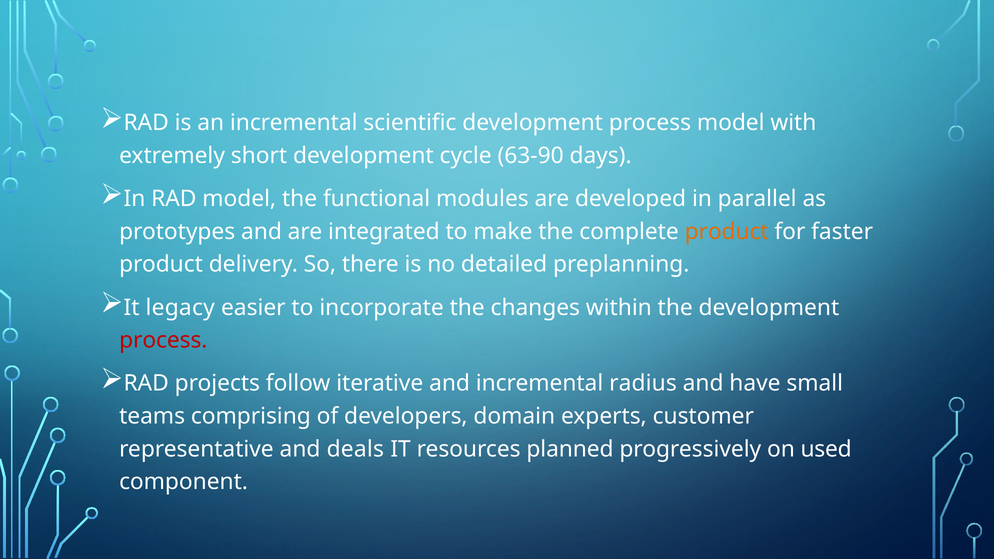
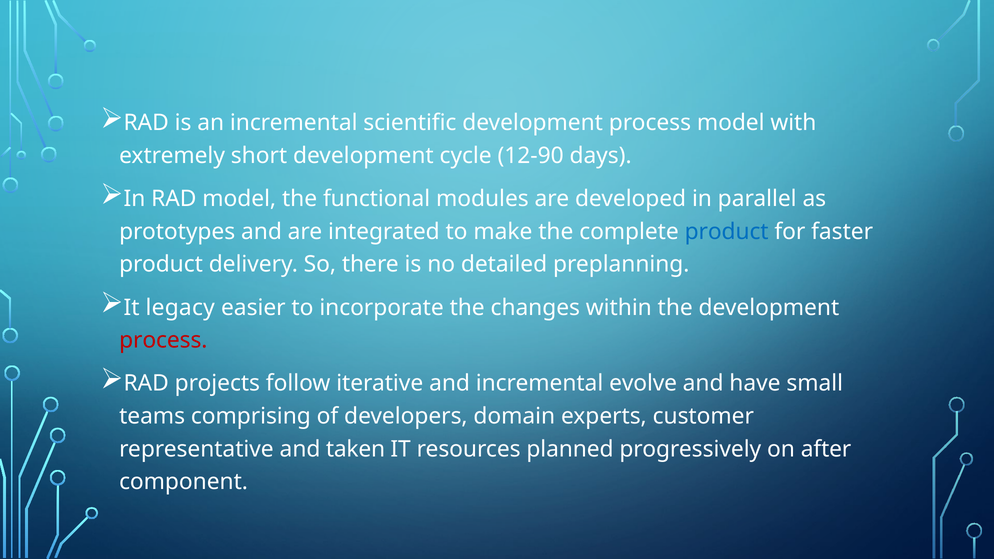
63-90: 63-90 -> 12-90 (531, 156)
product colour: orange -> blue (727, 232)
radius: radius -> evolve (643, 384)
deals: deals -> taken (356, 449)
used: used -> after (826, 449)
